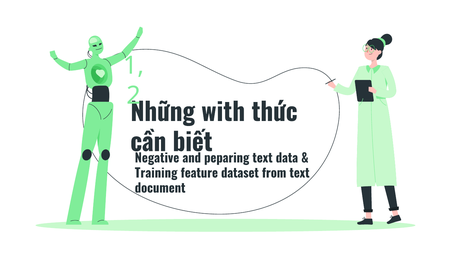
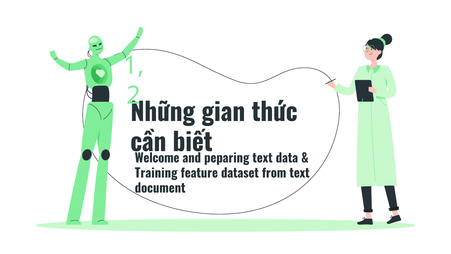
with: with -> gian (223, 113)
Negative: Negative -> Welcome (157, 158)
